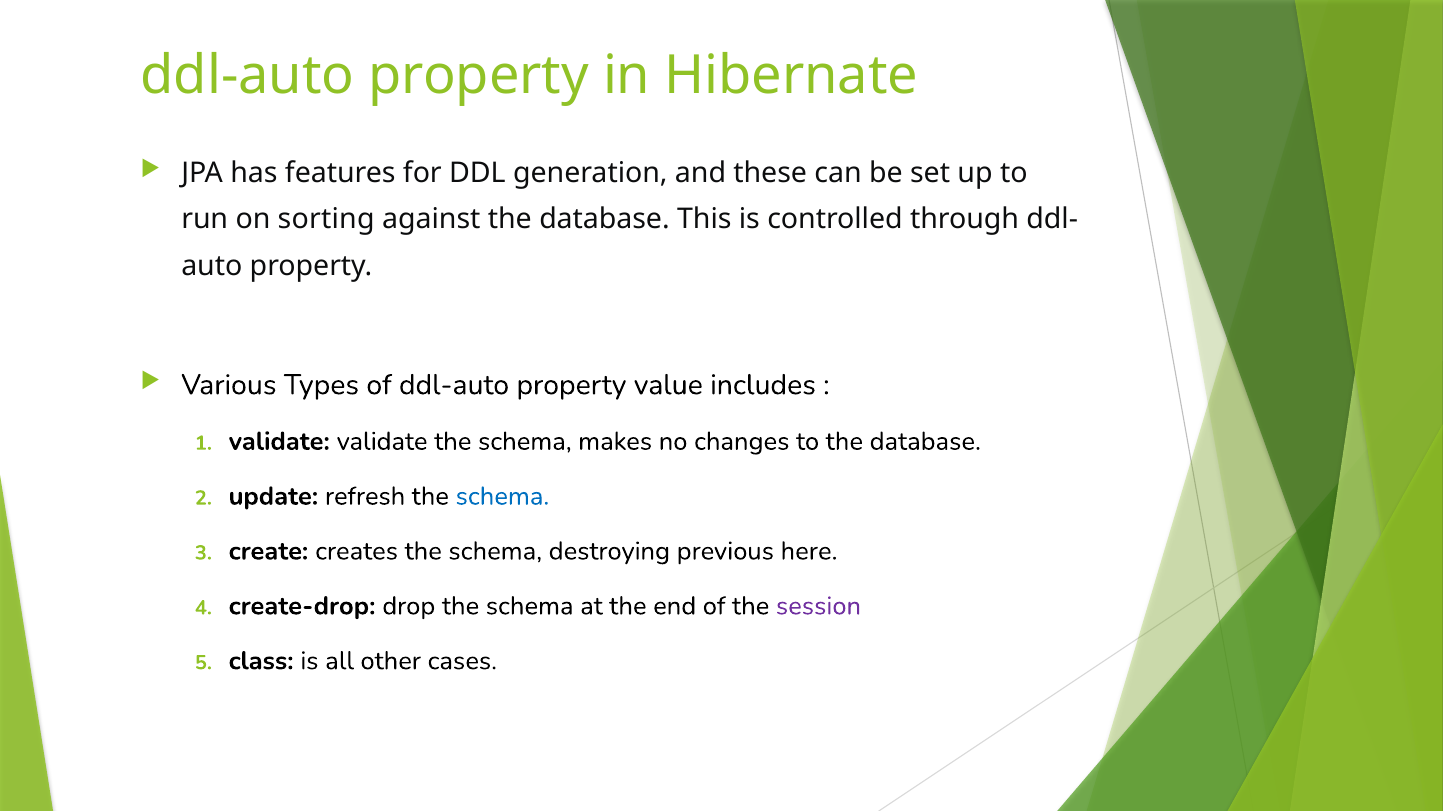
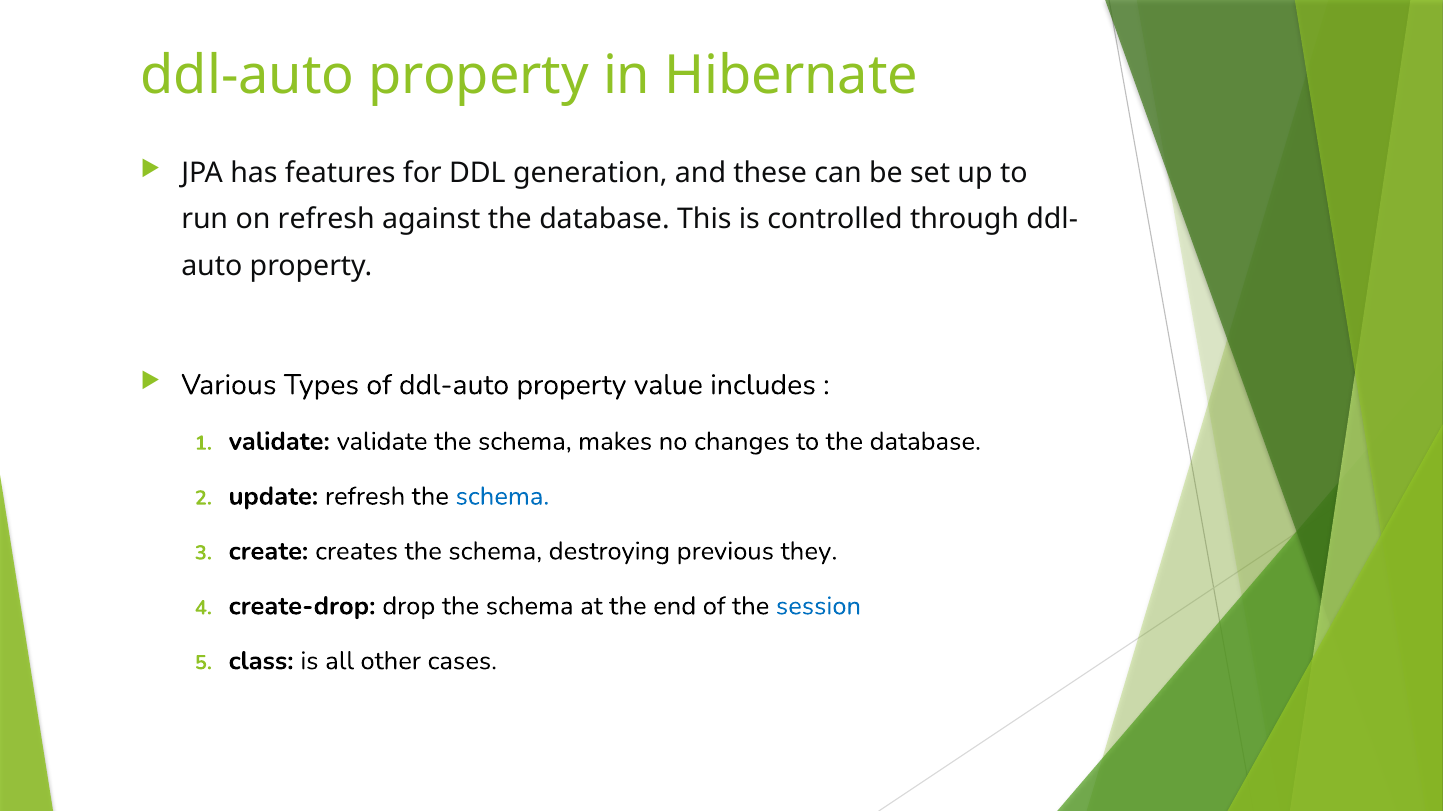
on sorting: sorting -> refresh (326, 220)
here: here -> they (809, 552)
session colour: purple -> blue (818, 606)
